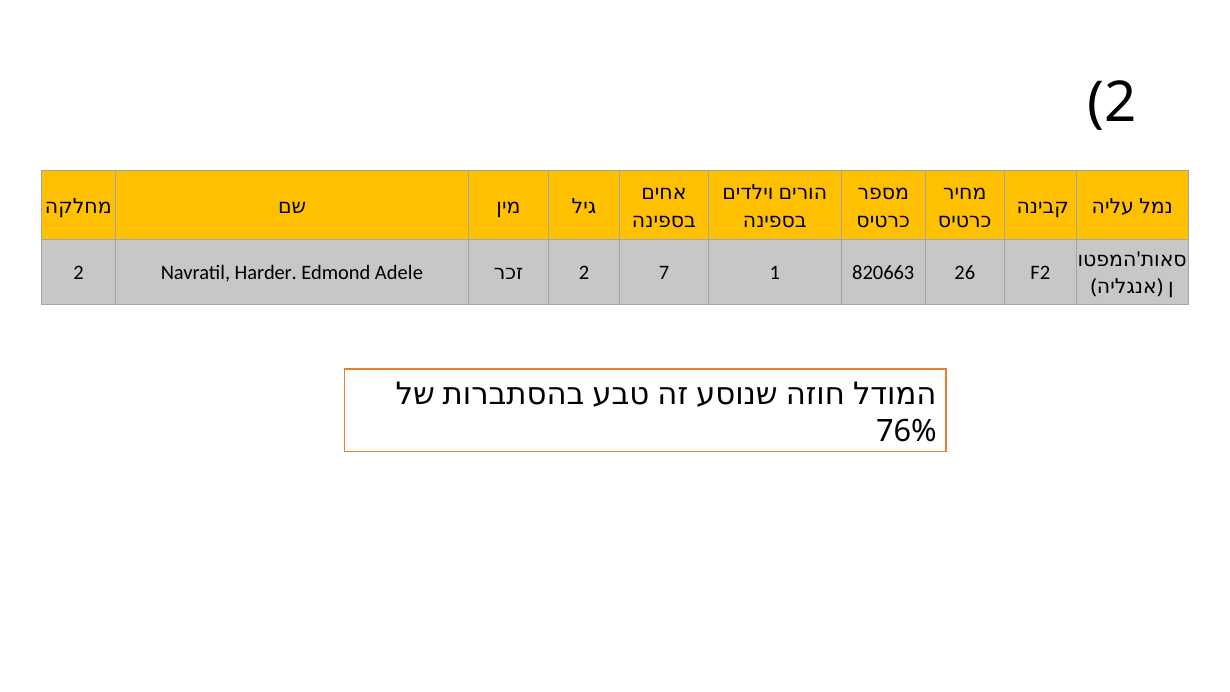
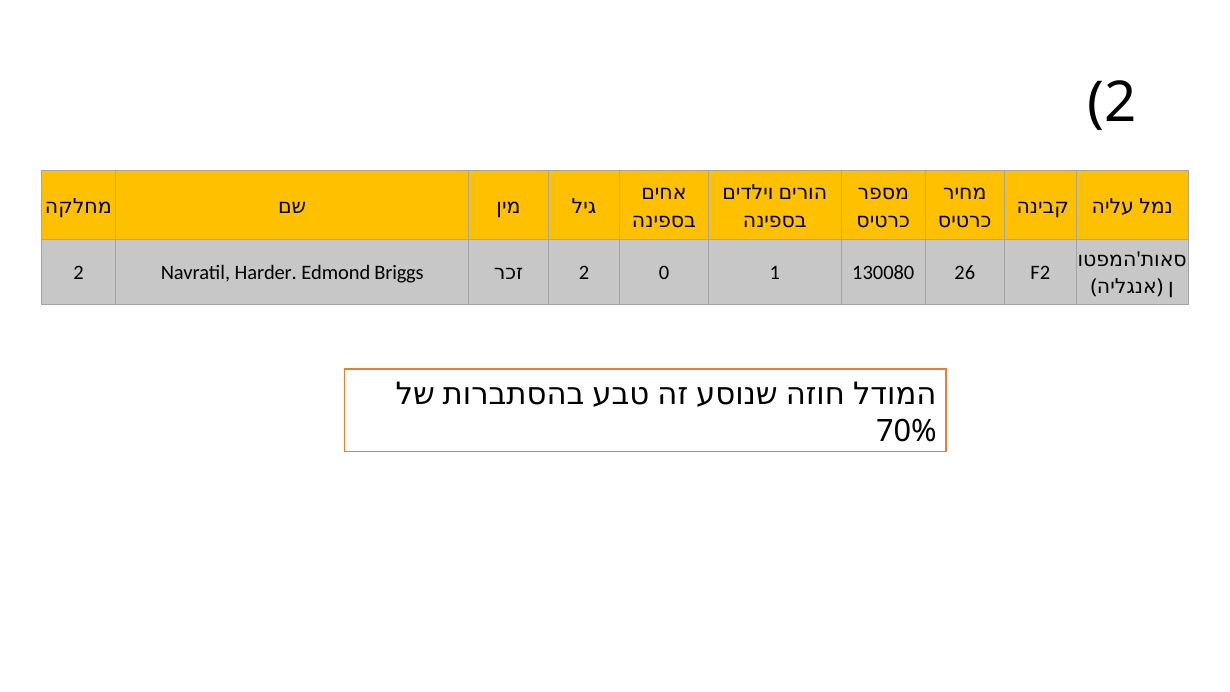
Adele: Adele -> Briggs (399, 272)
7: 7 -> 0 (664, 272)
820663: 820663 -> 130080 (883, 272)
76%: 76% -> 70% (906, 431)
